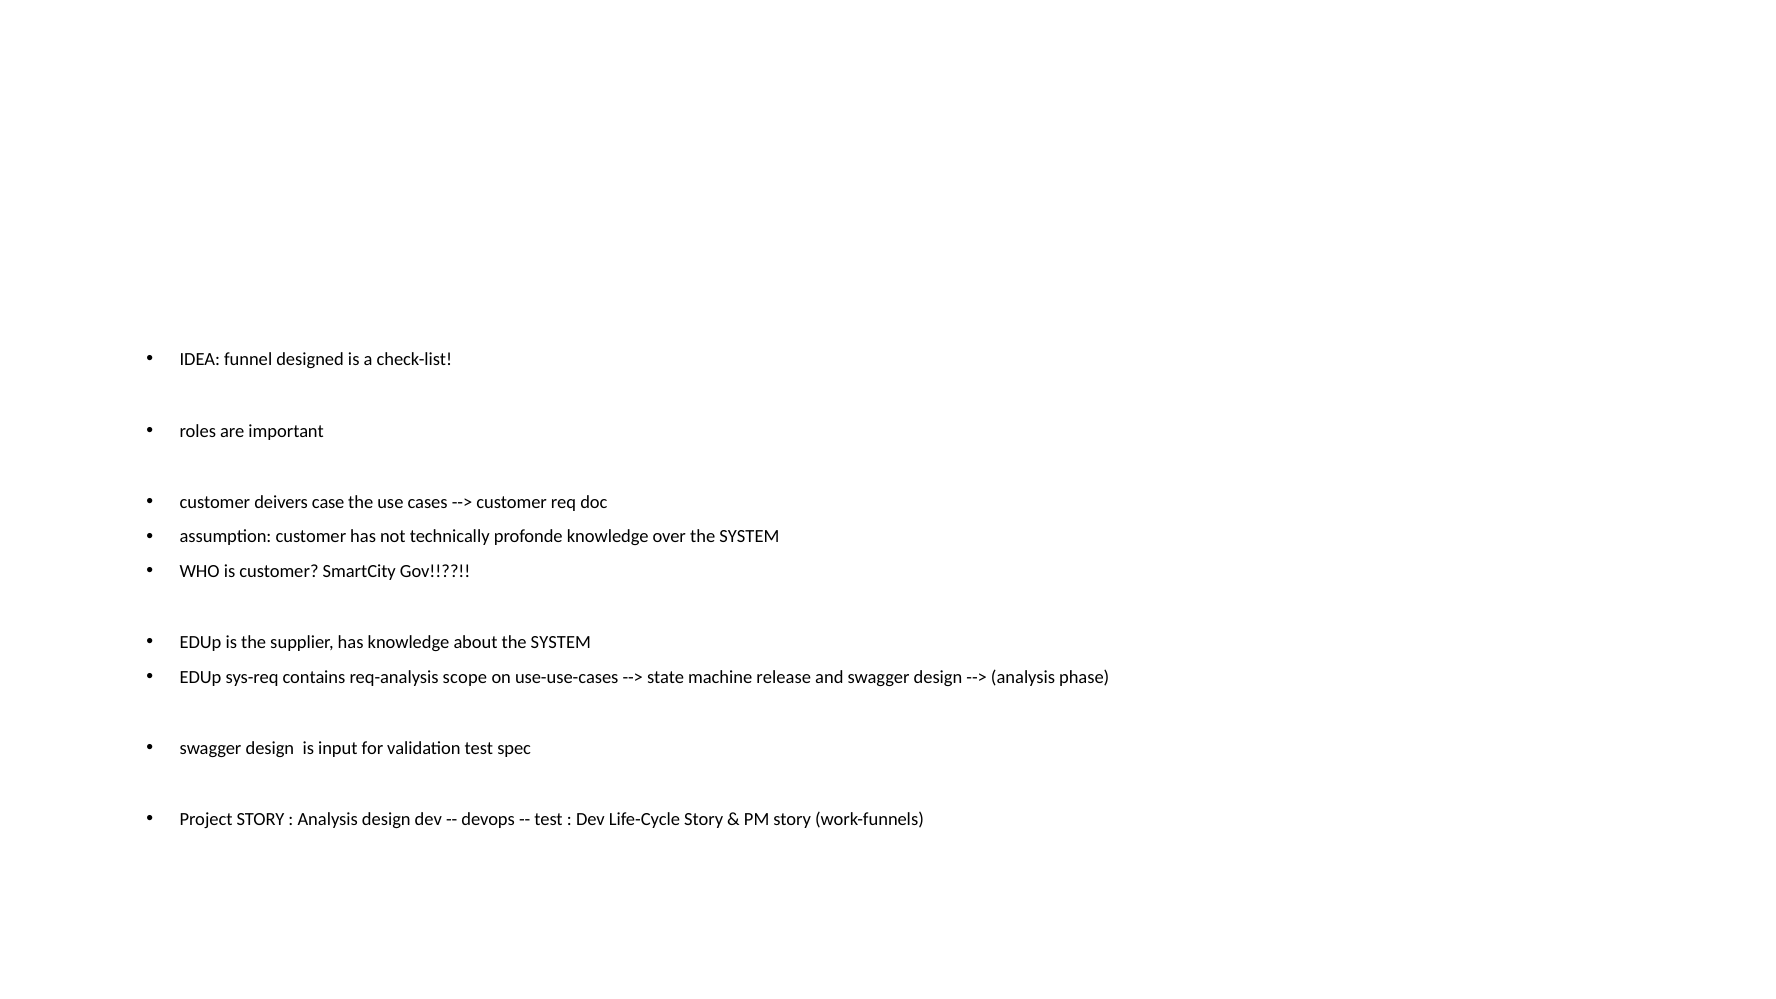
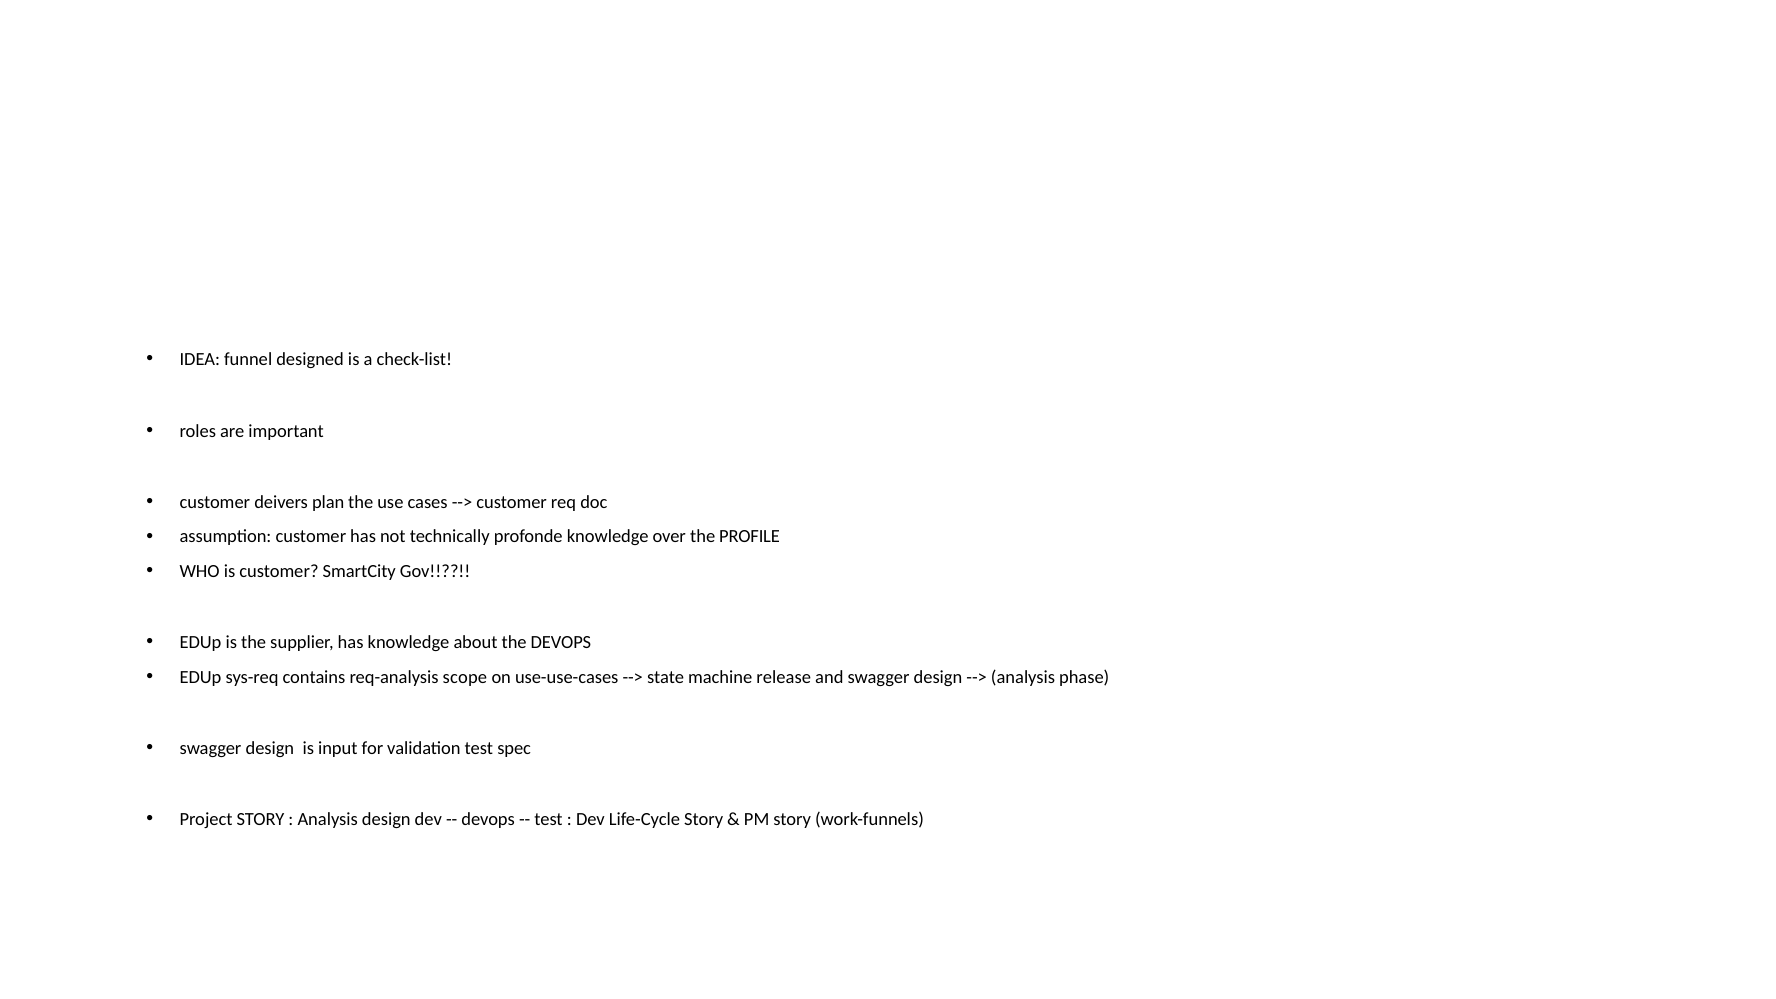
case: case -> plan (328, 502)
over the SYSTEM: SYSTEM -> PROFILE (750, 537)
about the SYSTEM: SYSTEM -> DEVOPS (561, 643)
